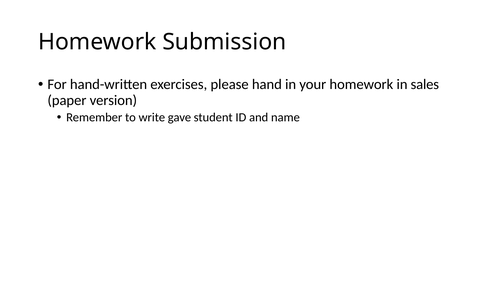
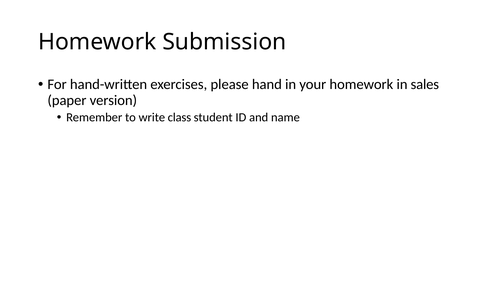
gave: gave -> class (179, 118)
